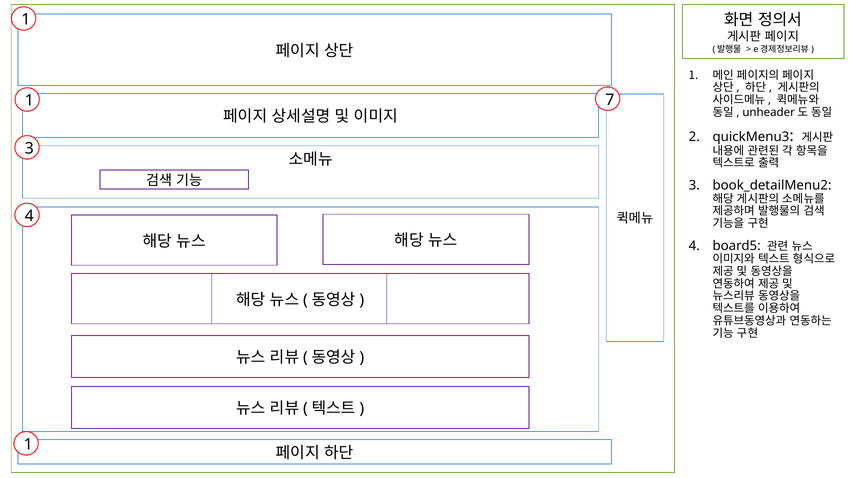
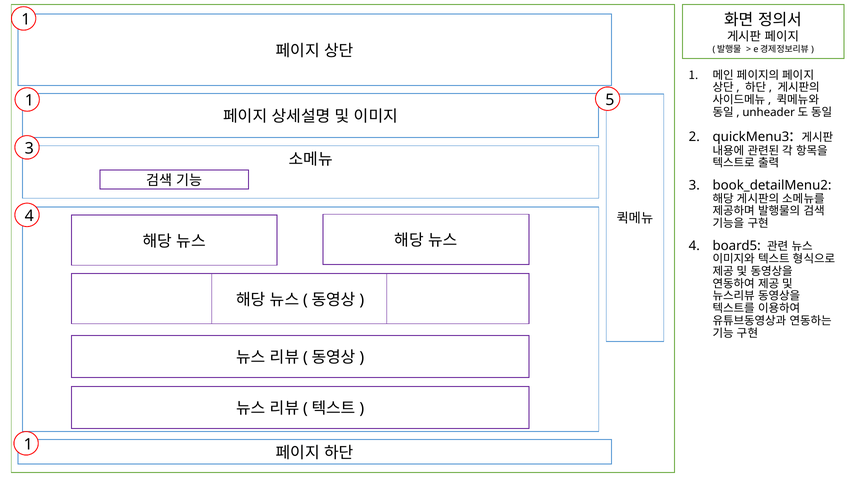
7: 7 -> 5 (610, 100)
